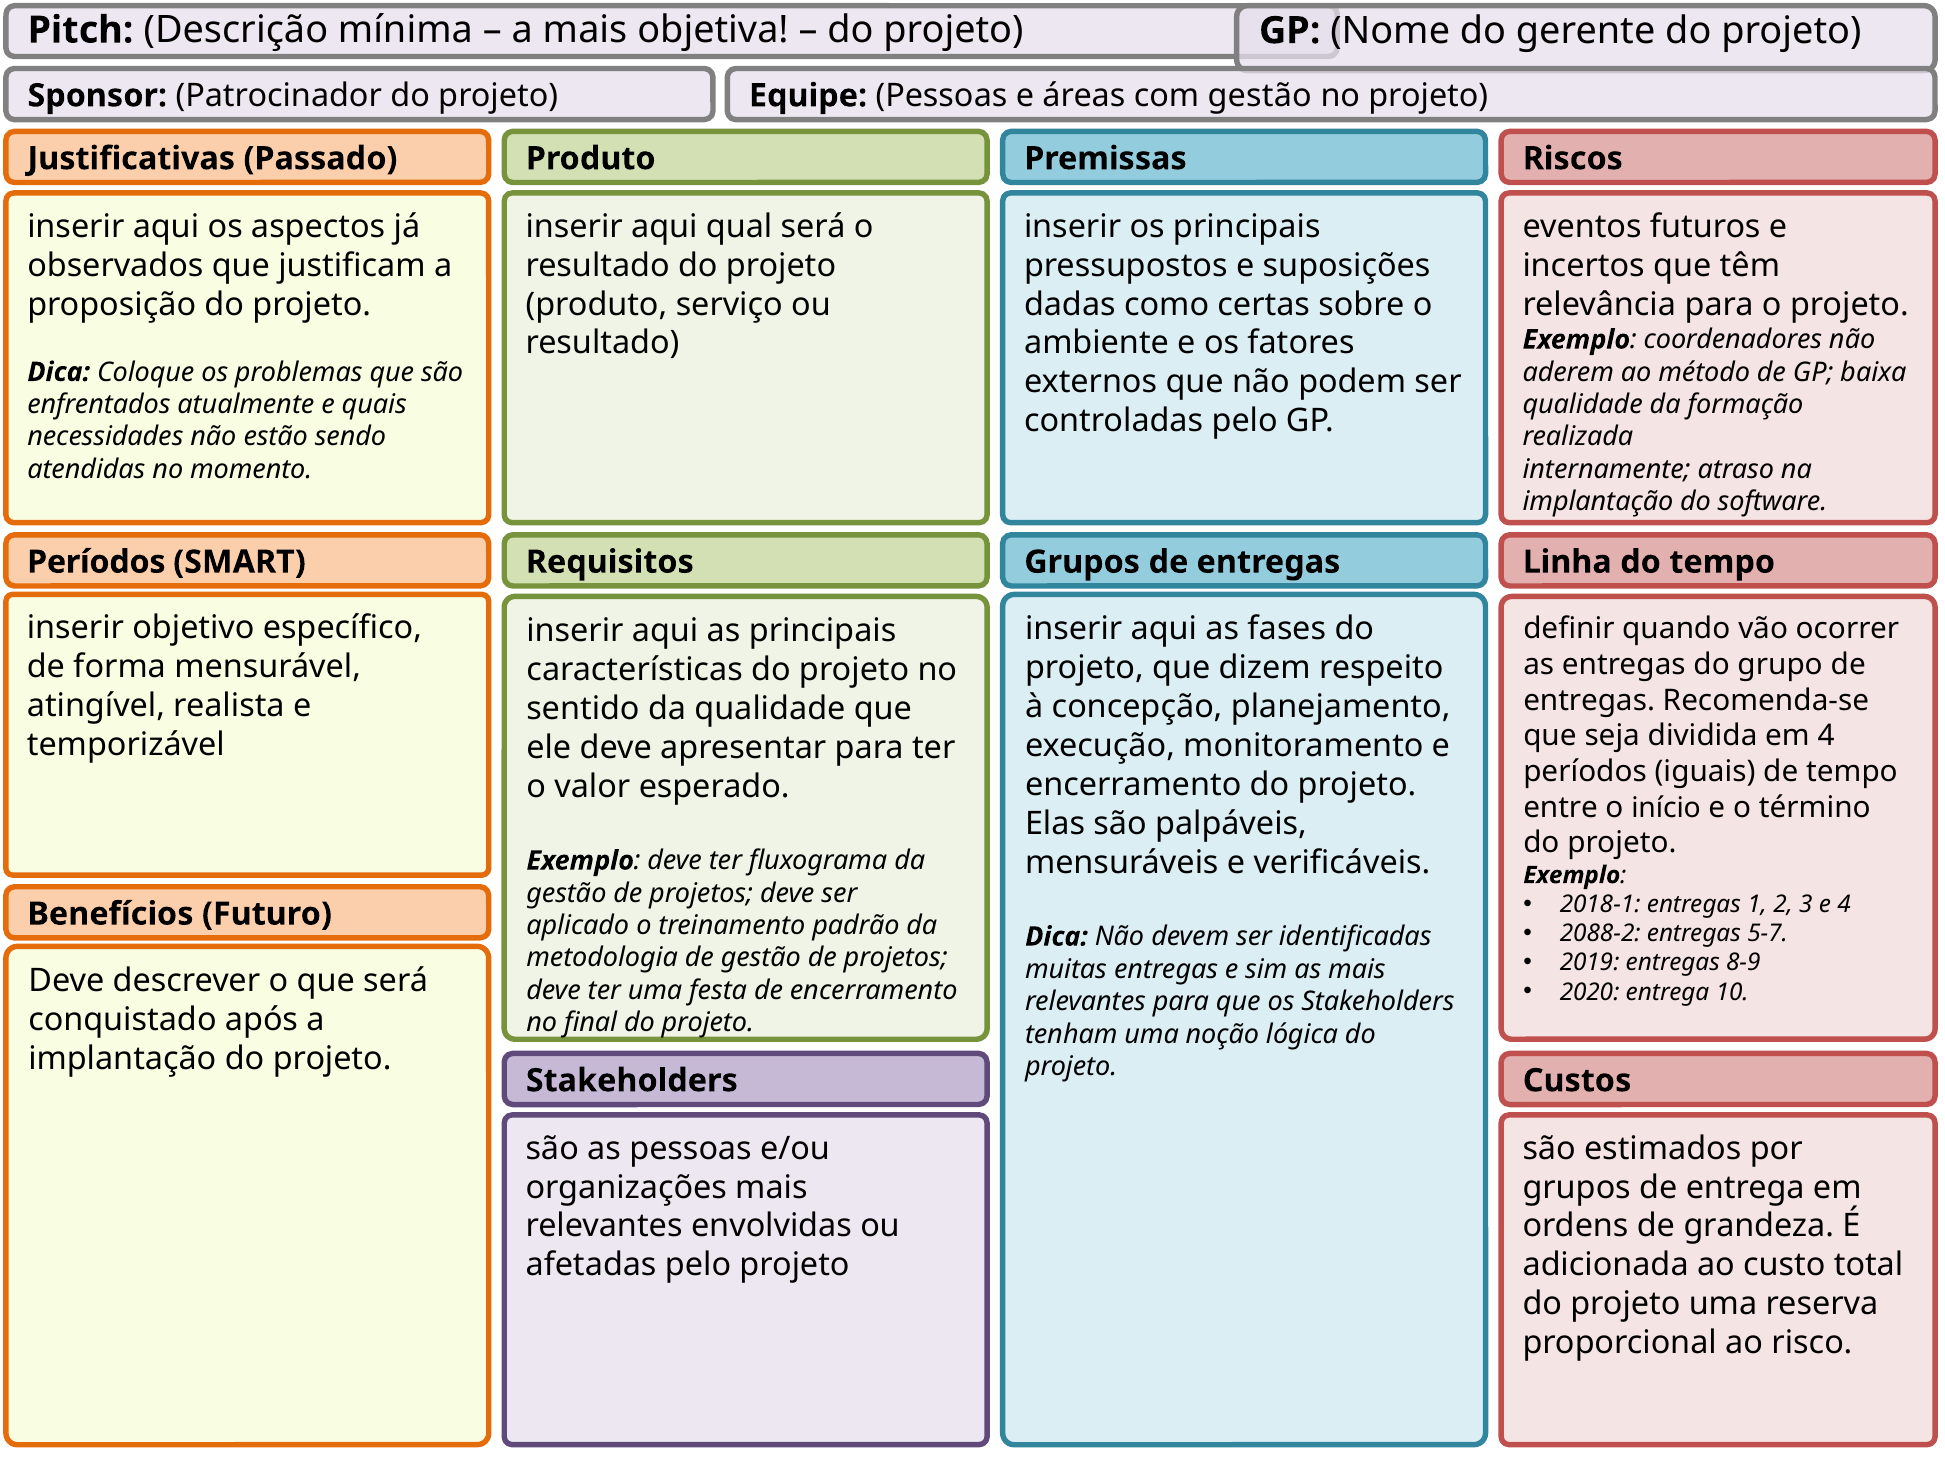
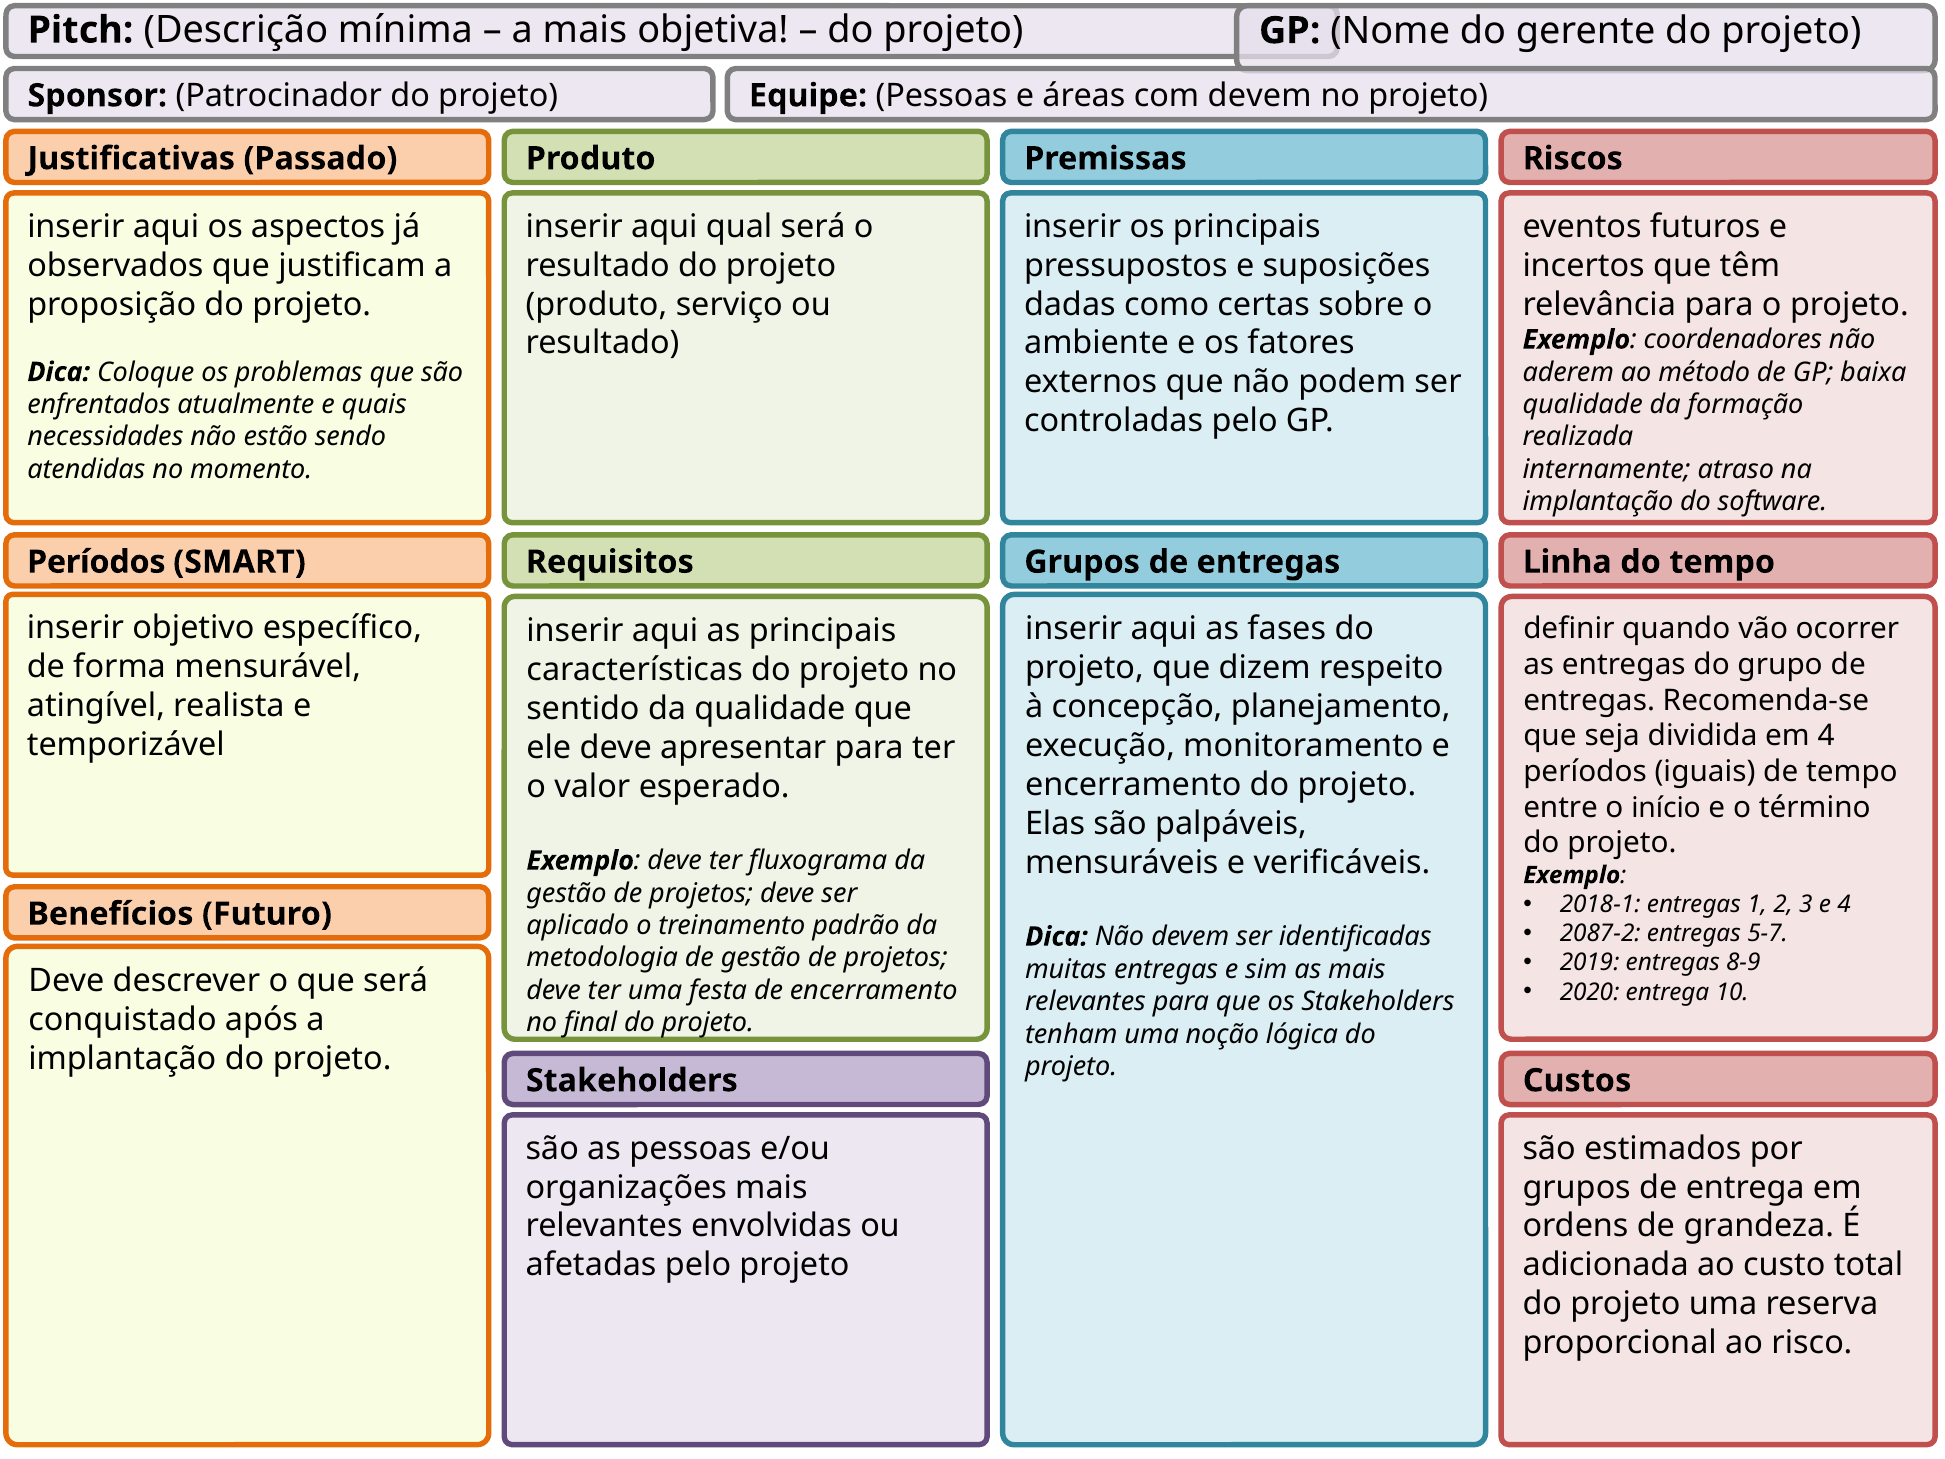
com gestão: gestão -> devem (1260, 96)
2088-2: 2088-2 -> 2087-2 (1600, 934)
